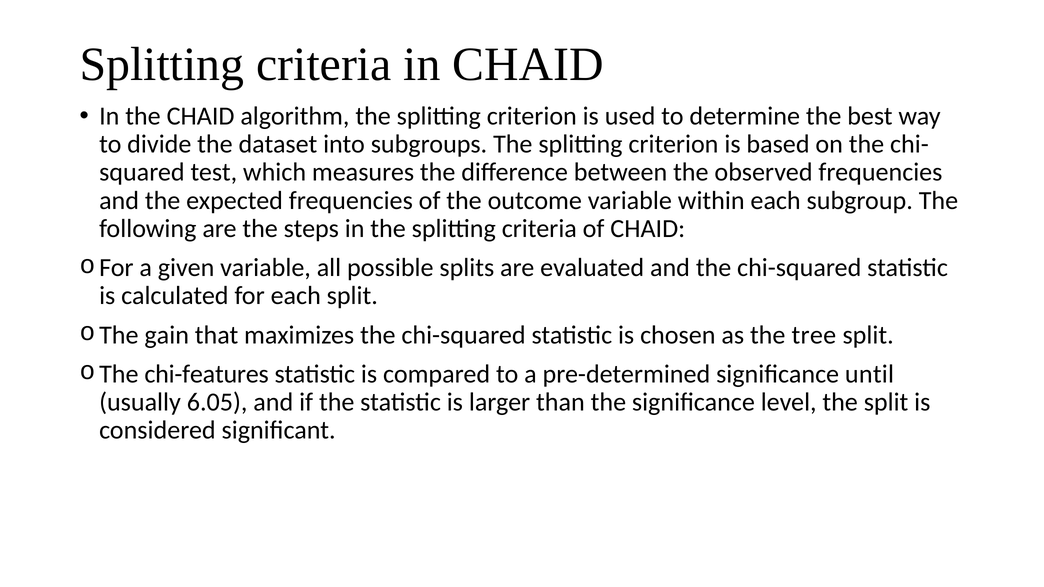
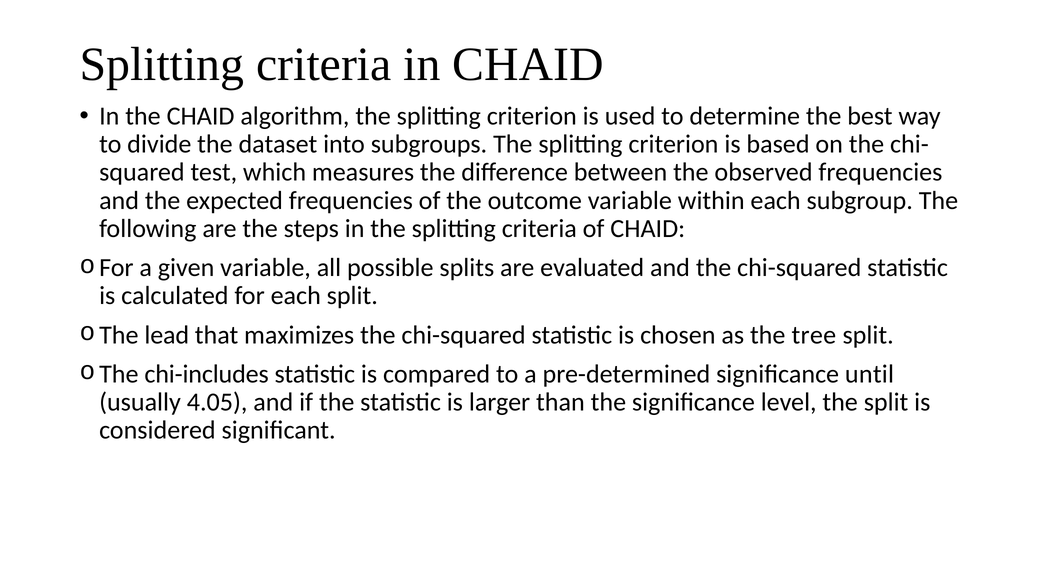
gain: gain -> lead (167, 335)
chi-features: chi-features -> chi-includes (207, 374)
6.05: 6.05 -> 4.05 (217, 402)
